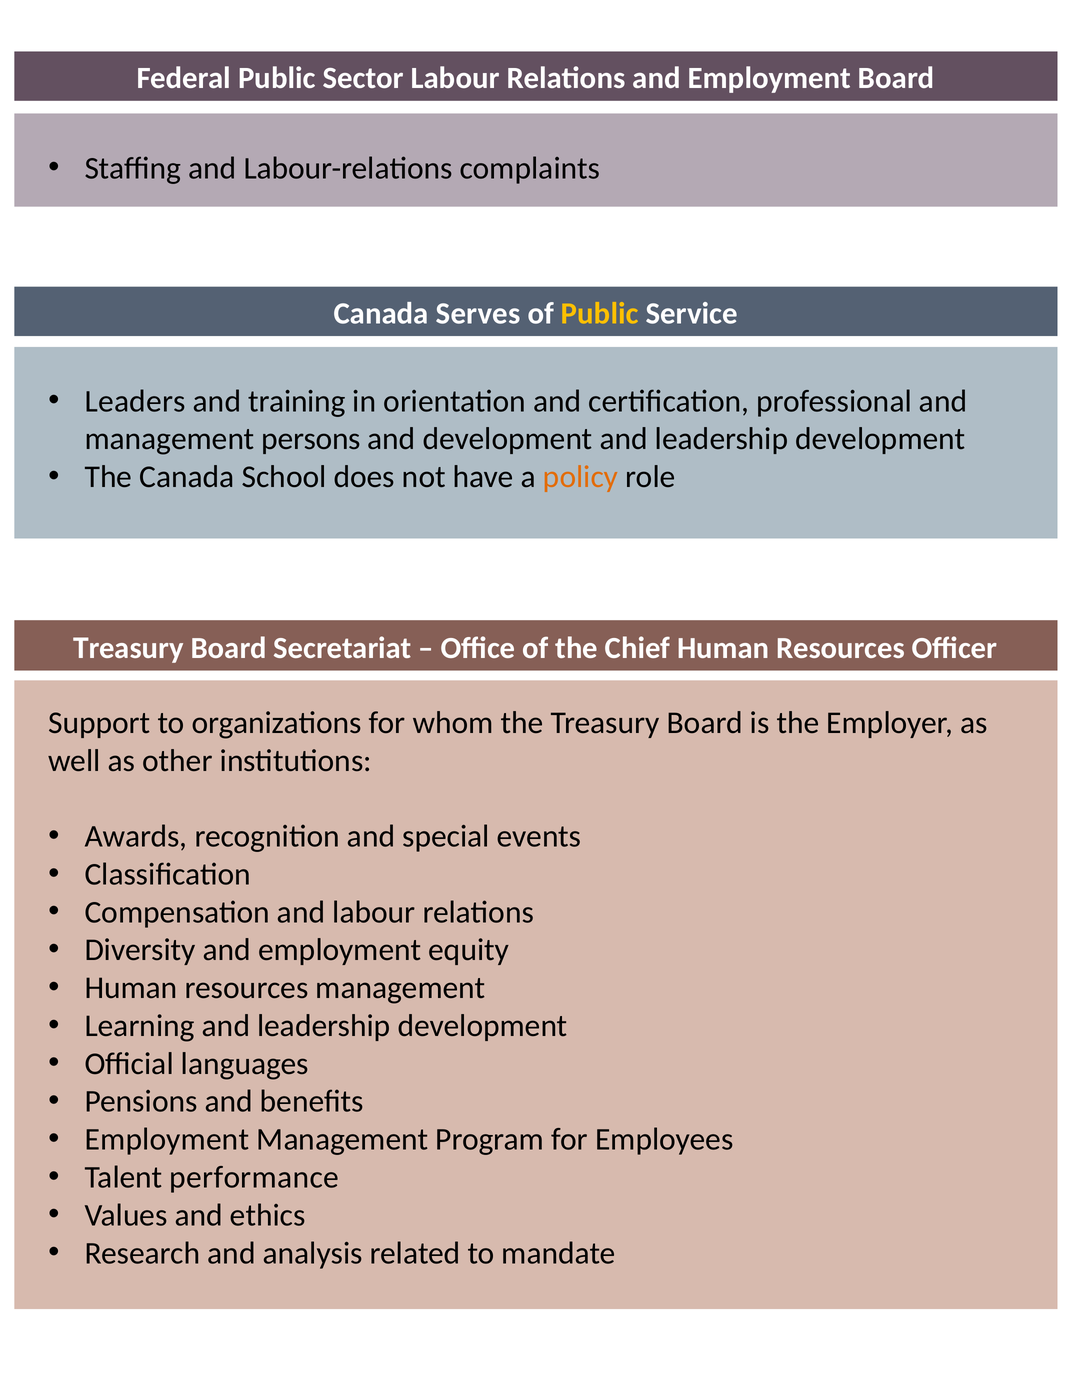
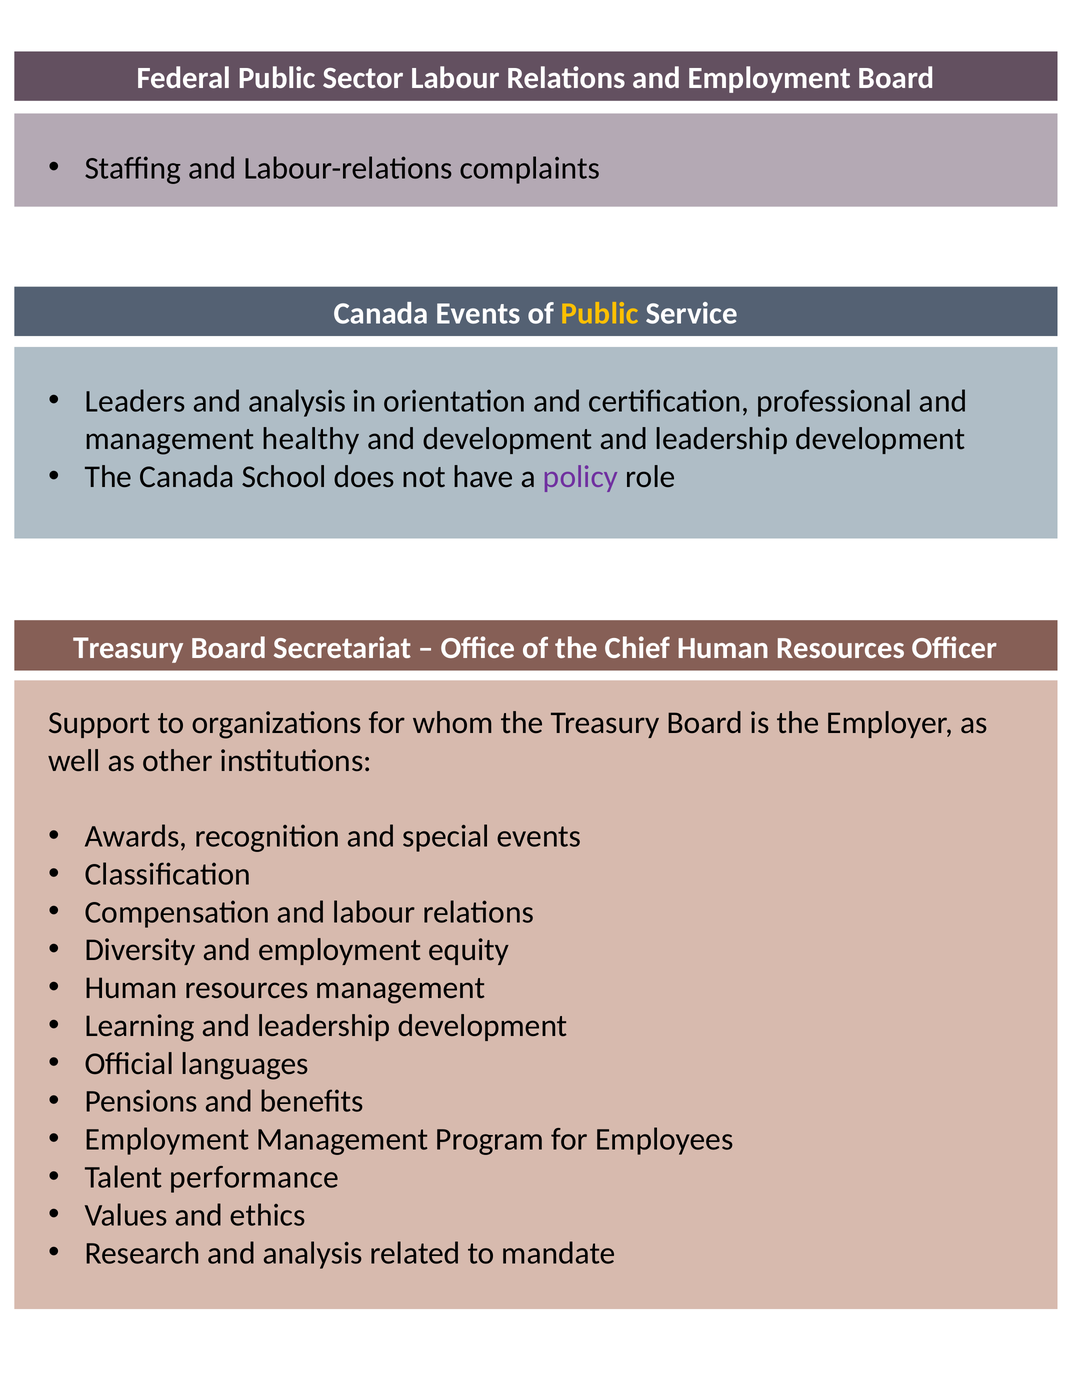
Canada Serves: Serves -> Events (478, 313)
training: training -> analysis (297, 401)
persons: persons -> healthy (311, 439)
policy colour: orange -> purple (581, 477)
